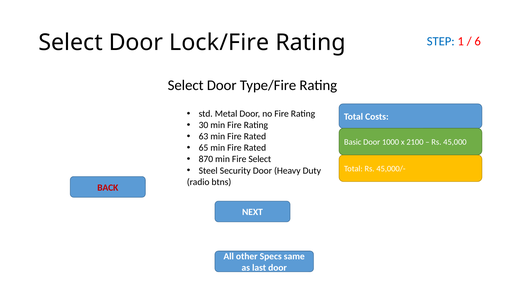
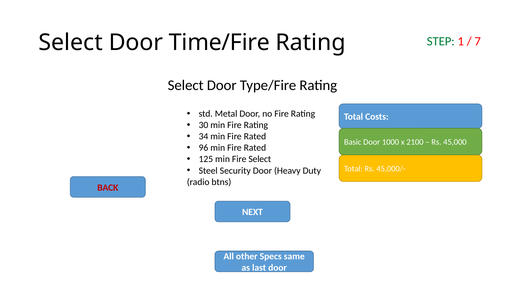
Lock/Fire: Lock/Fire -> Time/Fire (219, 42)
STEP colour: blue -> green (441, 41)
6: 6 -> 7 (478, 41)
63: 63 -> 34 (203, 137)
65: 65 -> 96 (203, 148)
870: 870 -> 125 (206, 159)
